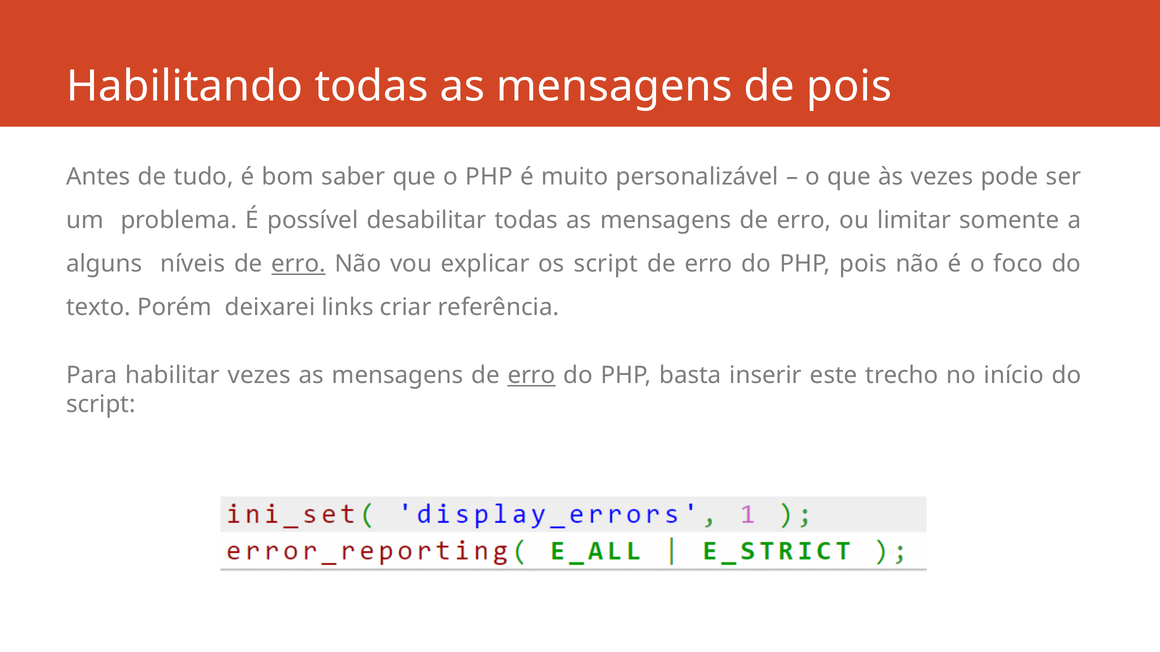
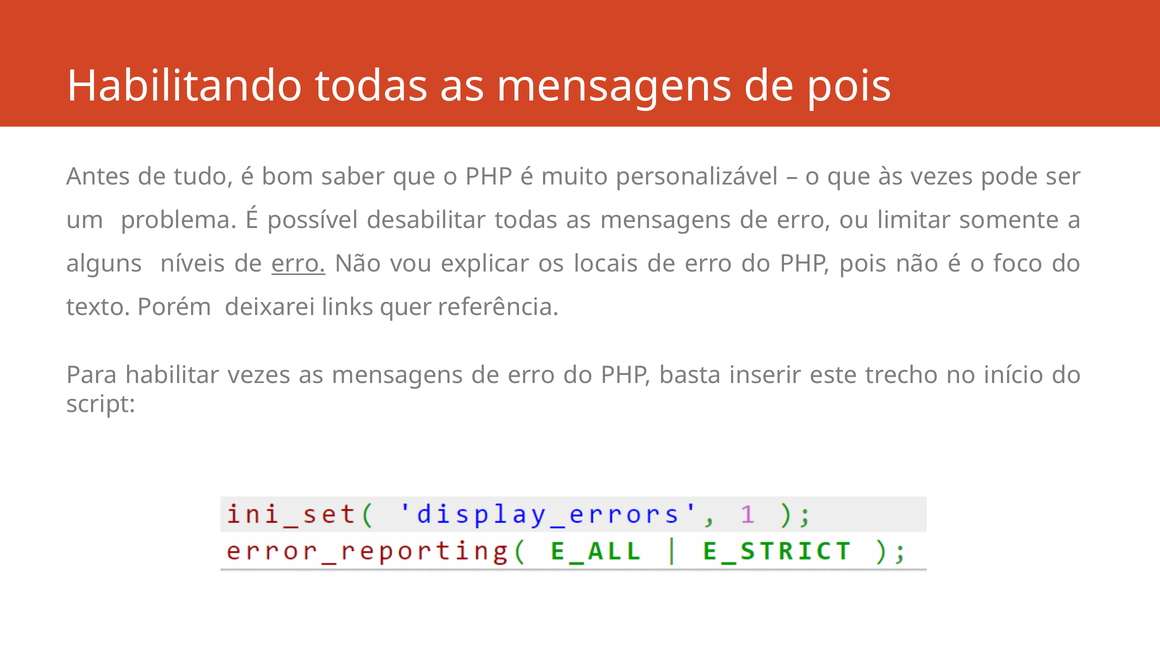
os script: script -> locais (606, 264)
criar: criar -> quer (406, 307)
erro underline: present -> none (532, 376)
